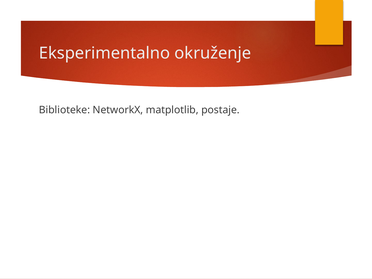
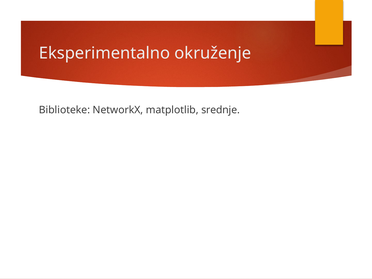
postaje: postaje -> srednje (221, 110)
